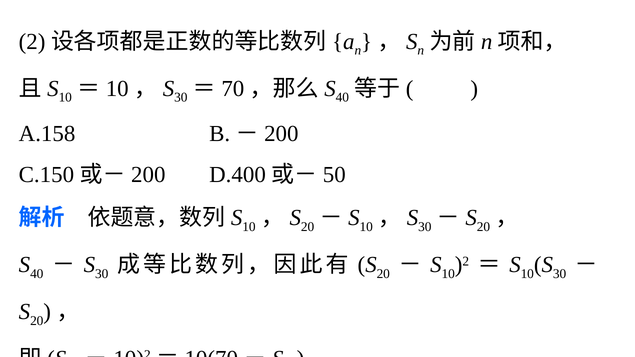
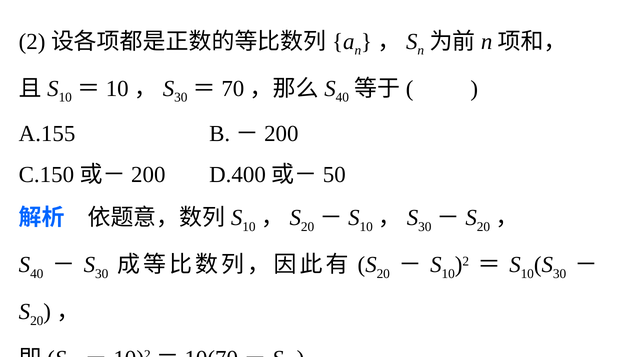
A.158: A.158 -> A.155 (47, 134)
